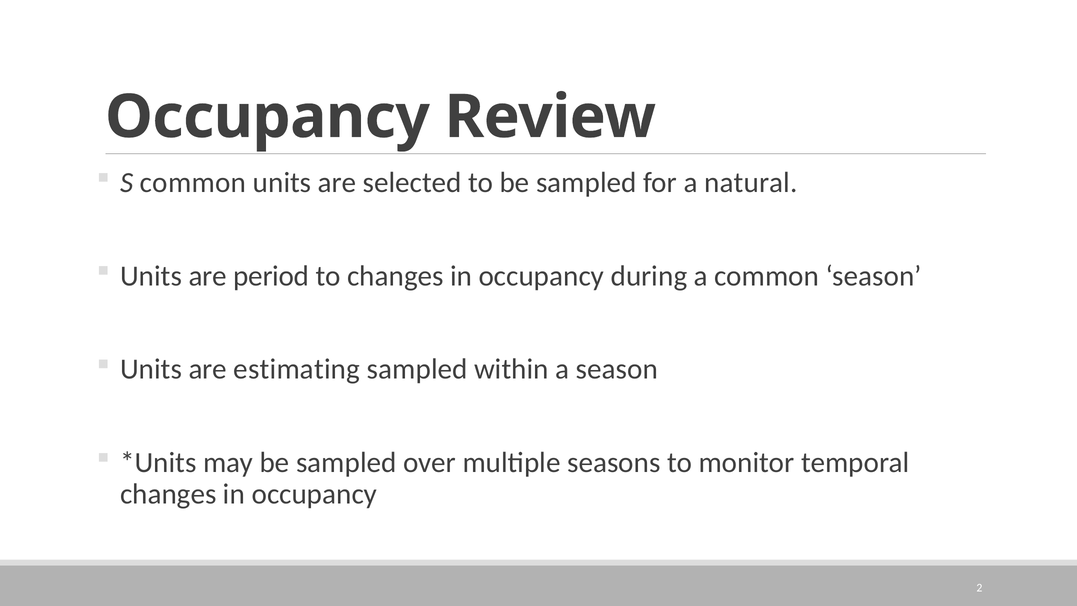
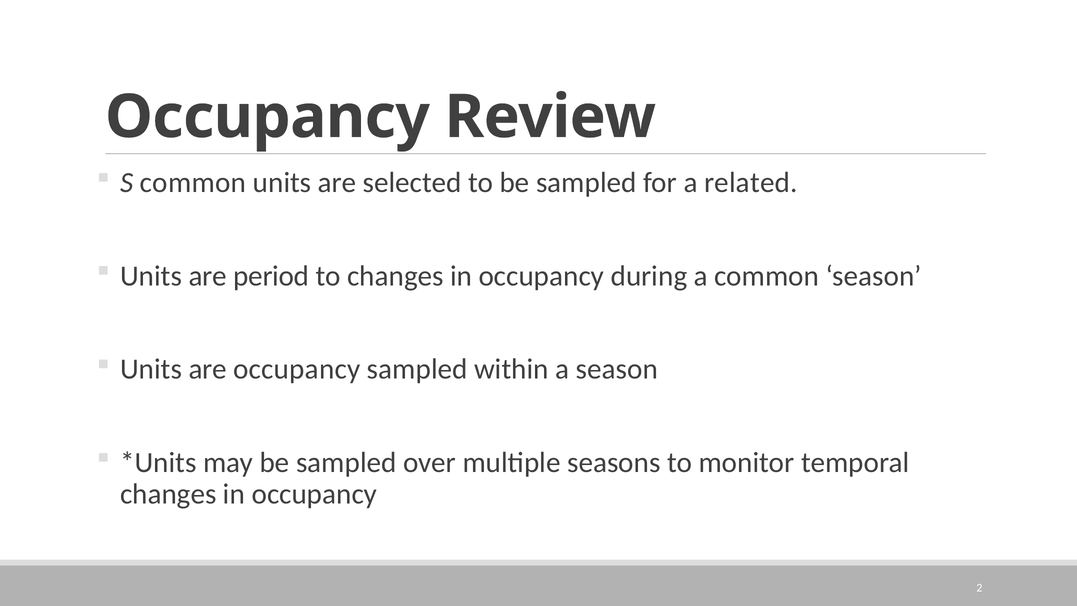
natural: natural -> related (751, 183)
are estimating: estimating -> occupancy (297, 369)
